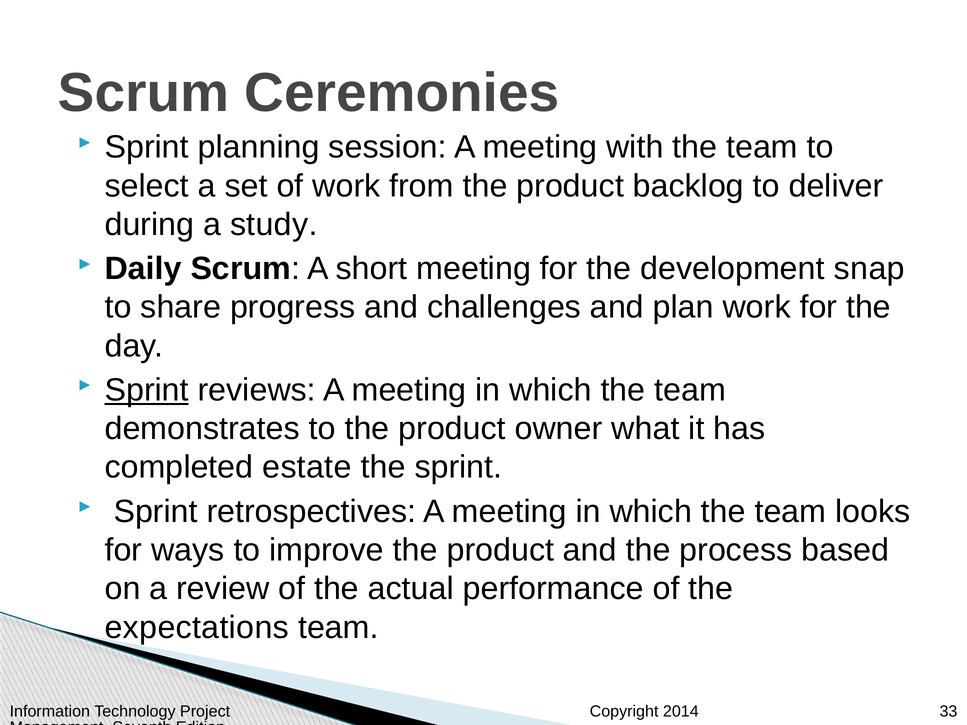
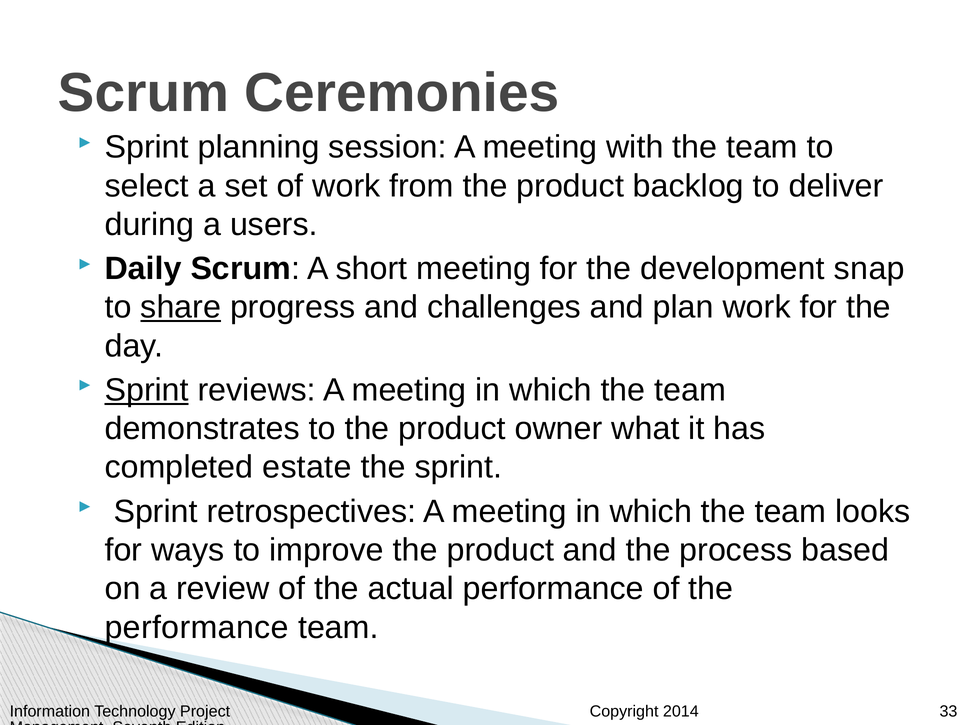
study: study -> users (274, 225)
share underline: none -> present (181, 307)
expectations: expectations -> performance (197, 628)
